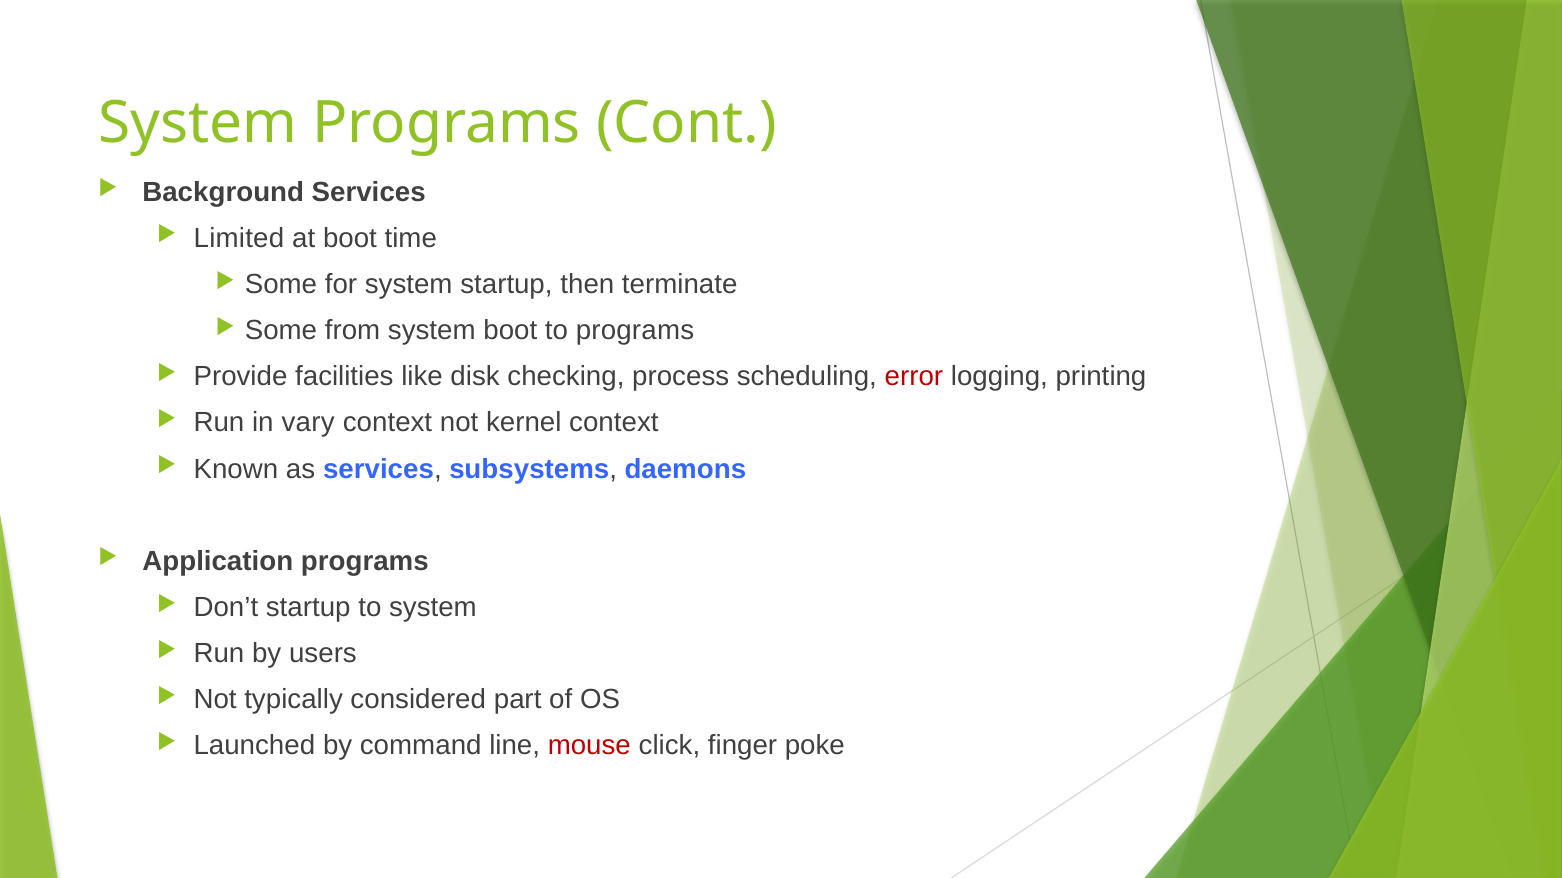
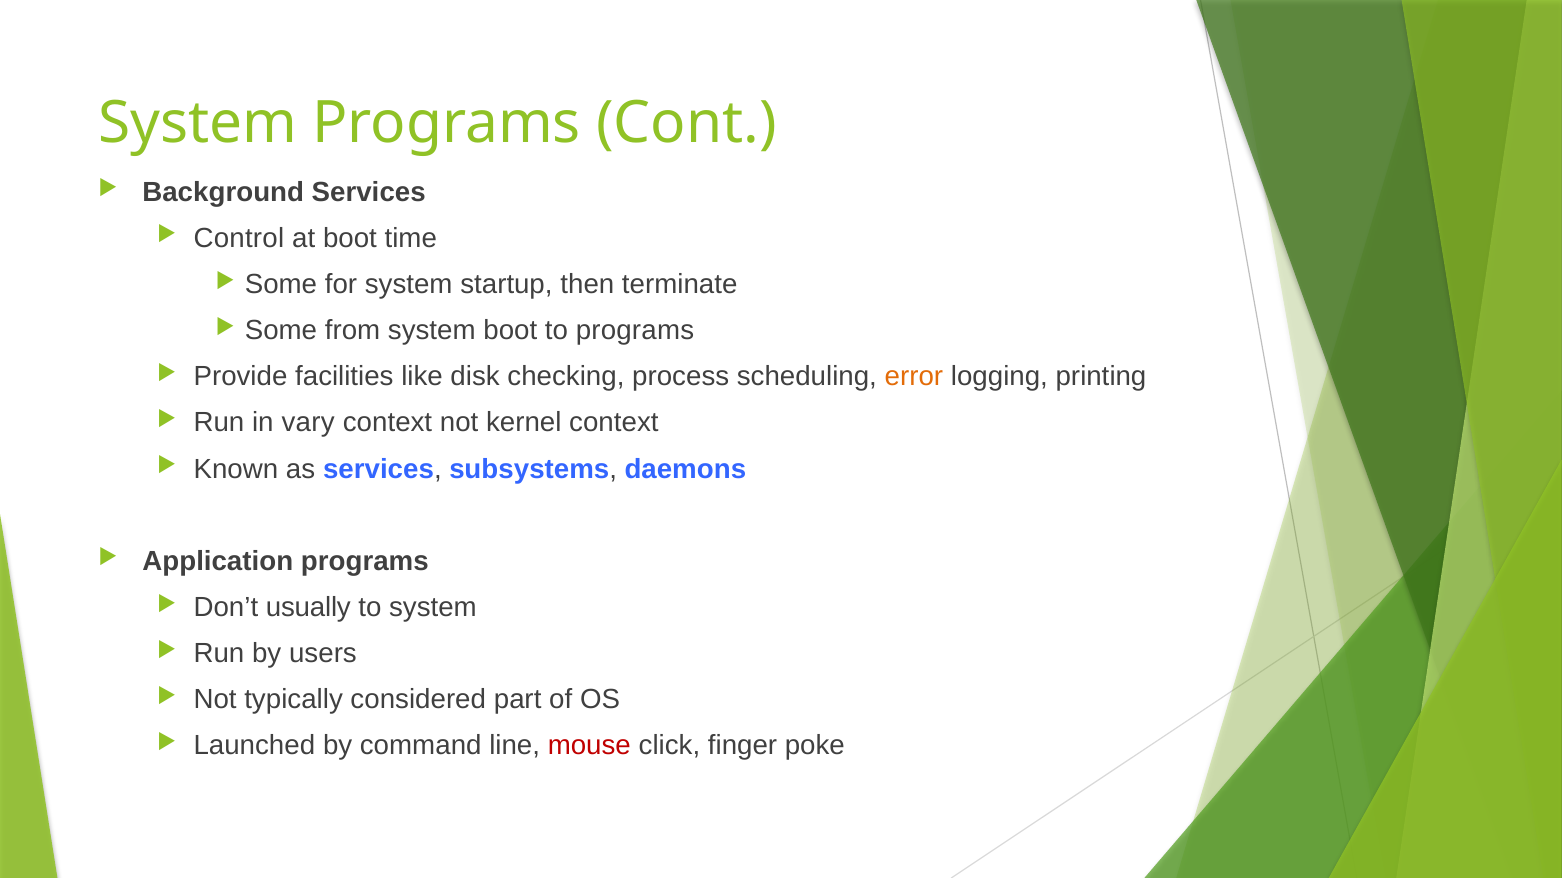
Limited: Limited -> Control (239, 238)
error colour: red -> orange (914, 377)
Don’t startup: startup -> usually (308, 608)
